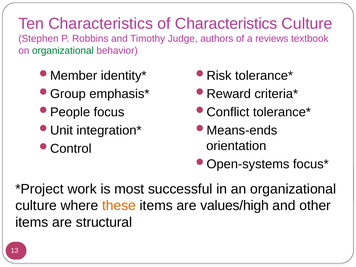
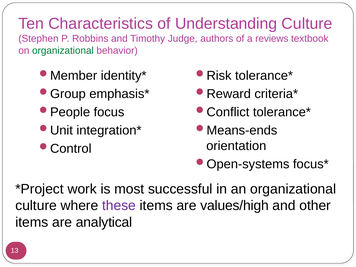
of Characteristics: Characteristics -> Understanding (226, 24)
these colour: orange -> purple (119, 206)
structural: structural -> analytical (104, 222)
